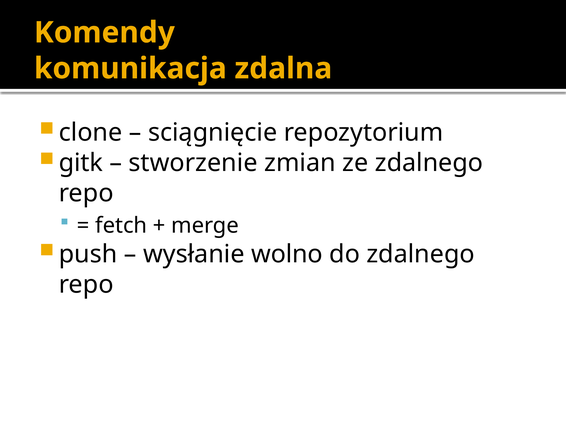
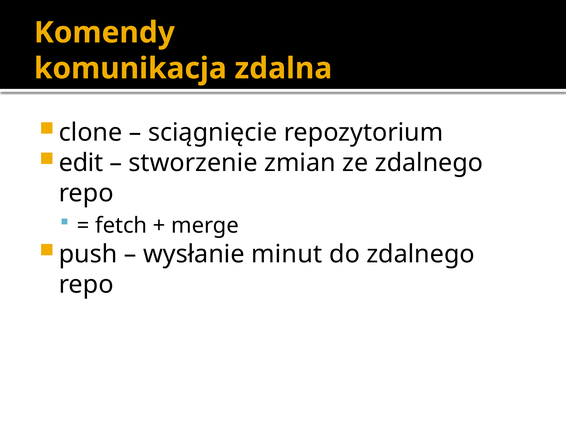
gitk: gitk -> edit (81, 163)
wolno: wolno -> minut (287, 254)
